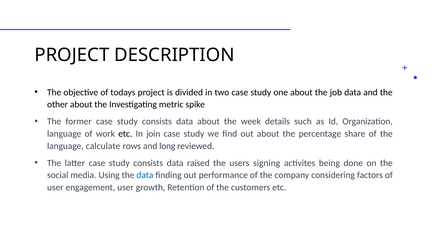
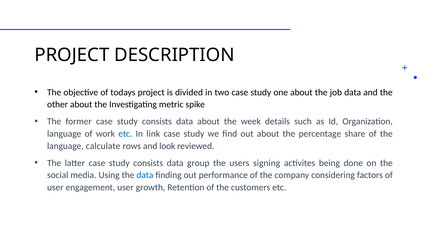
etc colour: black -> blue (125, 134)
join: join -> link (153, 134)
long: long -> look (167, 146)
raised: raised -> group (198, 163)
